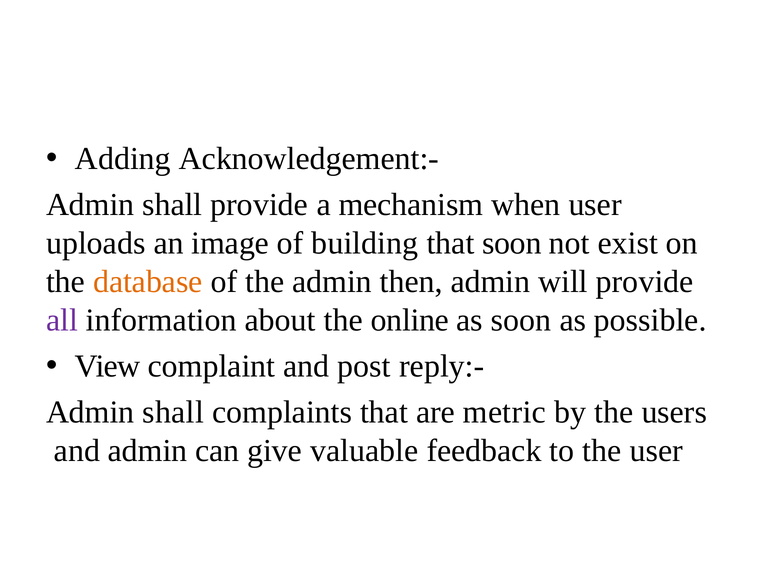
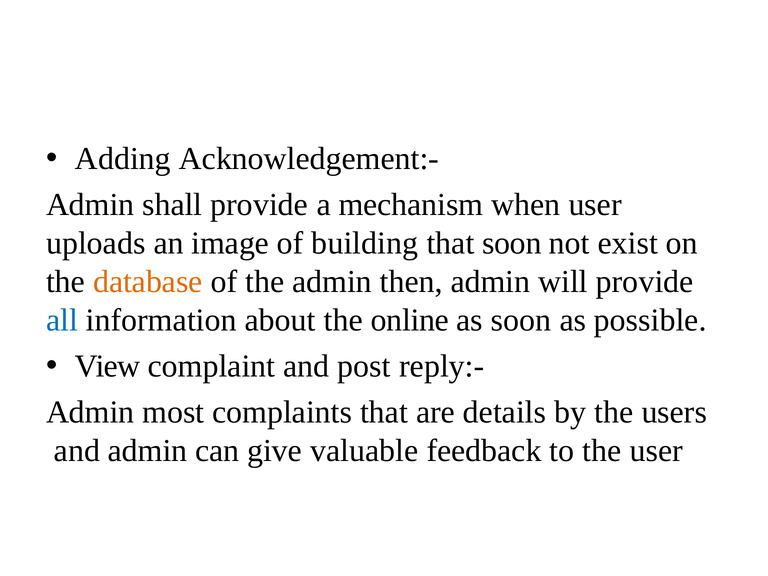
all colour: purple -> blue (62, 320)
shall: shall -> most (173, 412)
metric: metric -> details (505, 412)
